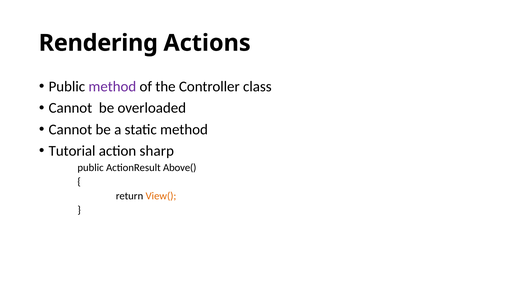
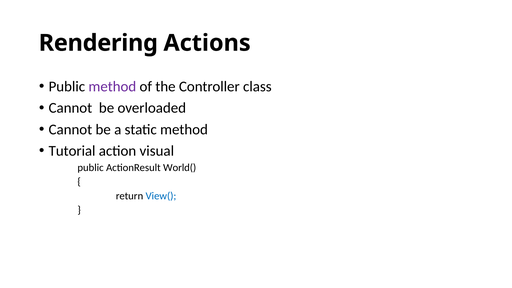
sharp: sharp -> visual (157, 151)
Above(: Above( -> World( (180, 167)
View( colour: orange -> blue (161, 196)
